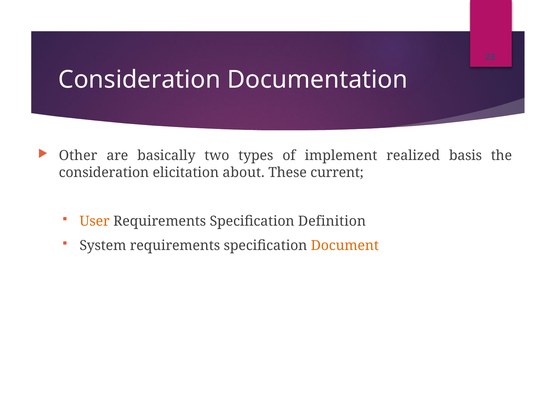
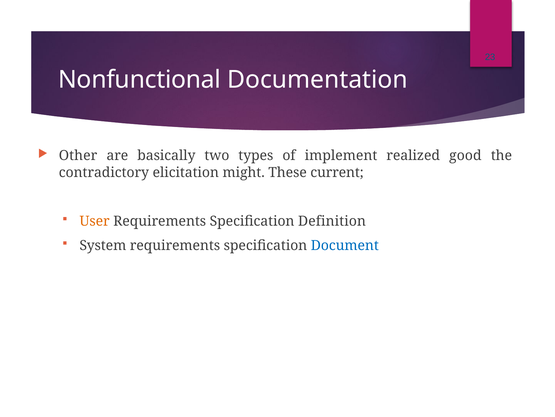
Consideration: Consideration -> Nonfunctional (140, 80)
basis: basis -> good (465, 155)
consideration: consideration -> contradictory (104, 172)
about: about -> might (244, 172)
Document colour: orange -> blue (345, 245)
